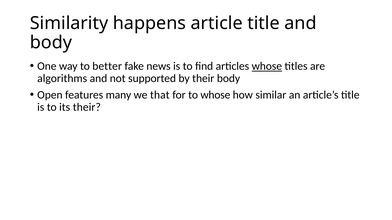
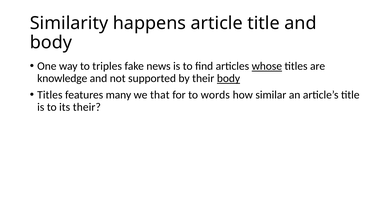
better: better -> triples (107, 66)
algorithms: algorithms -> knowledge (62, 79)
body underline: none -> present (228, 79)
Open: Open -> Titles (50, 95)
to whose: whose -> words (215, 95)
